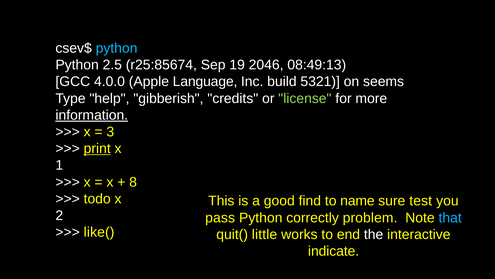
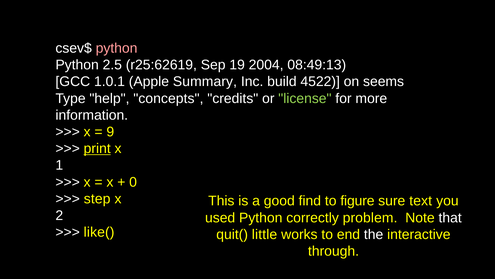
python colour: light blue -> pink (117, 48)
r25:85674: r25:85674 -> r25:62619 (161, 65)
2046: 2046 -> 2004 (266, 65)
4.0.0: 4.0.0 -> 1.0.1 (110, 82)
Language: Language -> Summary (205, 82)
5321: 5321 -> 4522 (320, 82)
gibberish: gibberish -> concepts (168, 98)
information underline: present -> none (92, 115)
3: 3 -> 9 (110, 132)
8: 8 -> 0 (133, 182)
todo: todo -> step (97, 198)
name: name -> figure (357, 201)
test: test -> text (421, 201)
pass: pass -> used (220, 217)
that colour: light blue -> white (450, 217)
indicate: indicate -> through (334, 251)
